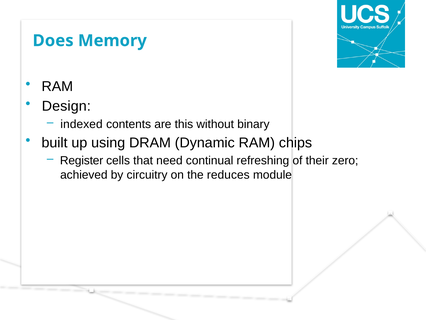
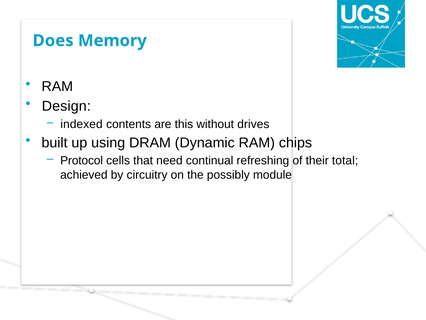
binary: binary -> drives (253, 124)
Register: Register -> Protocol (82, 160)
zero: zero -> total (345, 160)
reduces: reduces -> possibly (228, 175)
